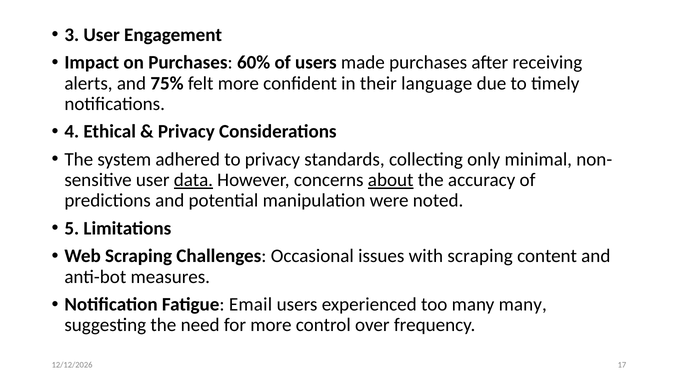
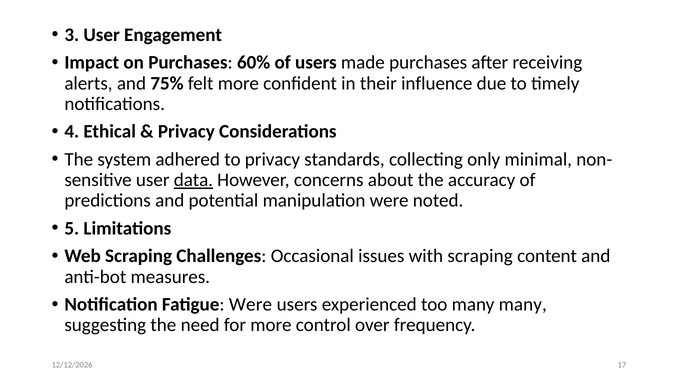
language: language -> influence (437, 83)
about underline: present -> none (391, 180)
Fatigue Email: Email -> Were (251, 304)
